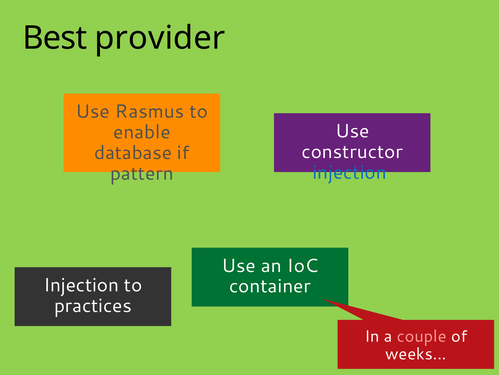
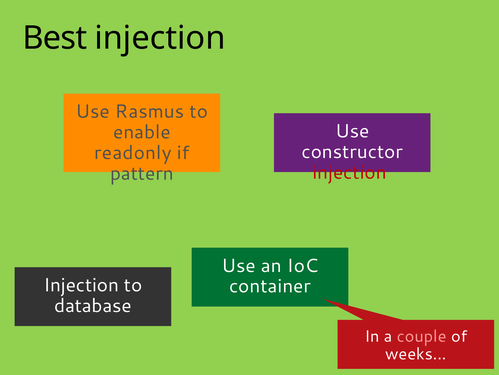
Best provider: provider -> injection (160, 38)
database: database -> readonly (133, 153)
injection colour: blue -> red (350, 172)
practices: practices -> database (93, 305)
